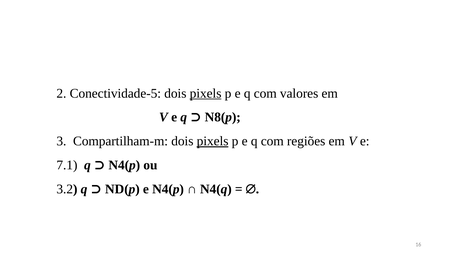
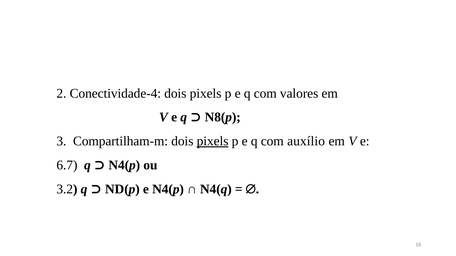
Conectividade-5: Conectividade-5 -> Conectividade-4 (115, 94)
pixels underline: present -> none (206, 94)
regiões: regiões -> auxílio (306, 141)
7.1: 7.1 -> 6.7 (67, 165)
